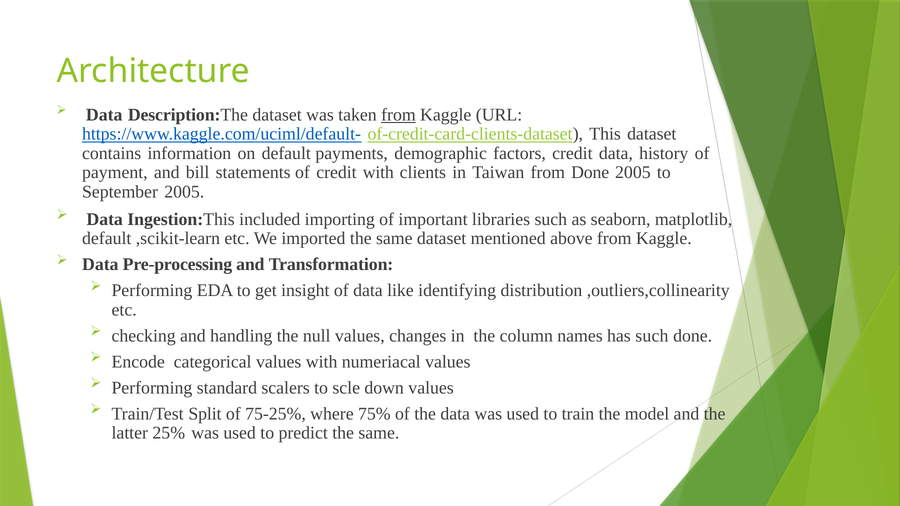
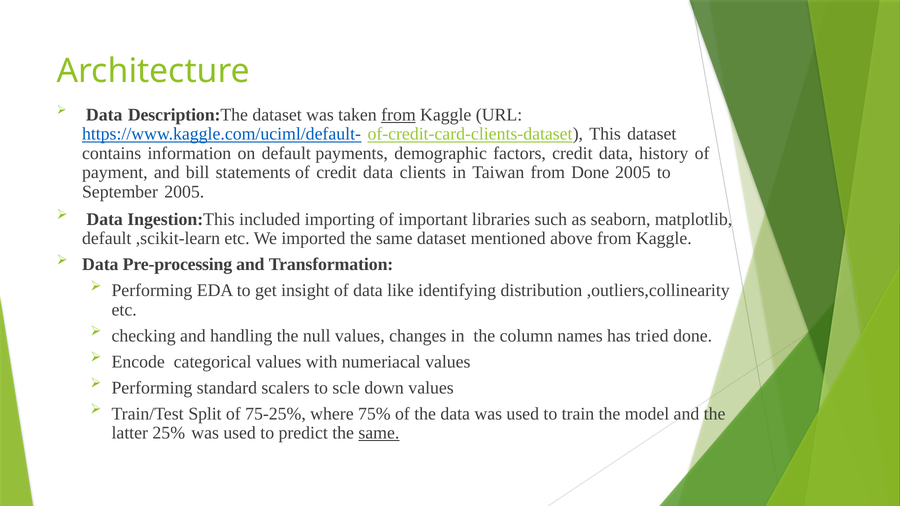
of credit with: with -> data (378, 173)
has such: such -> tried (652, 336)
same underline: none -> present (379, 433)
